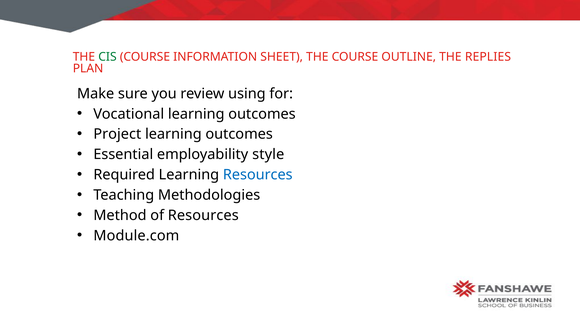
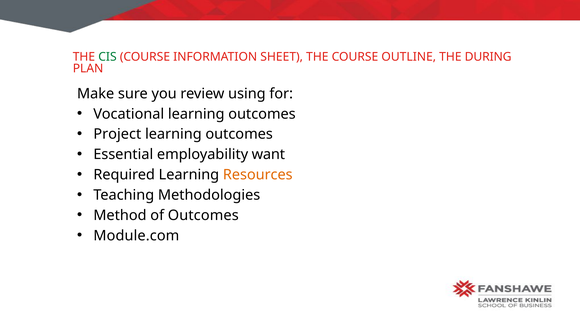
REPLIES: REPLIES -> DURING (488, 57)
style: style -> want (268, 155)
Resources colour: blue -> orange (258, 175)
of Resources: Resources -> Outcomes (203, 215)
